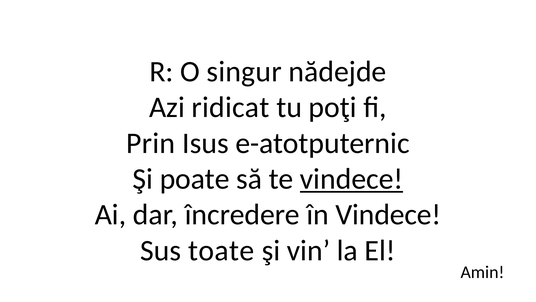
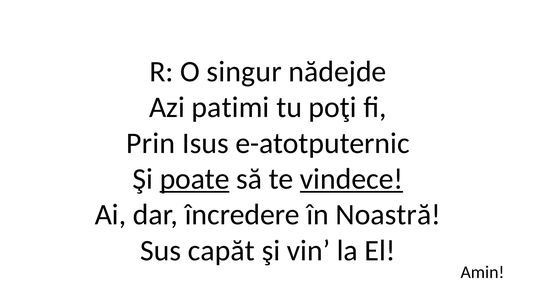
ridicat: ridicat -> patimi (230, 107)
poate underline: none -> present (195, 179)
în Vindece: Vindece -> Noastră (388, 214)
toate: toate -> capăt (221, 250)
